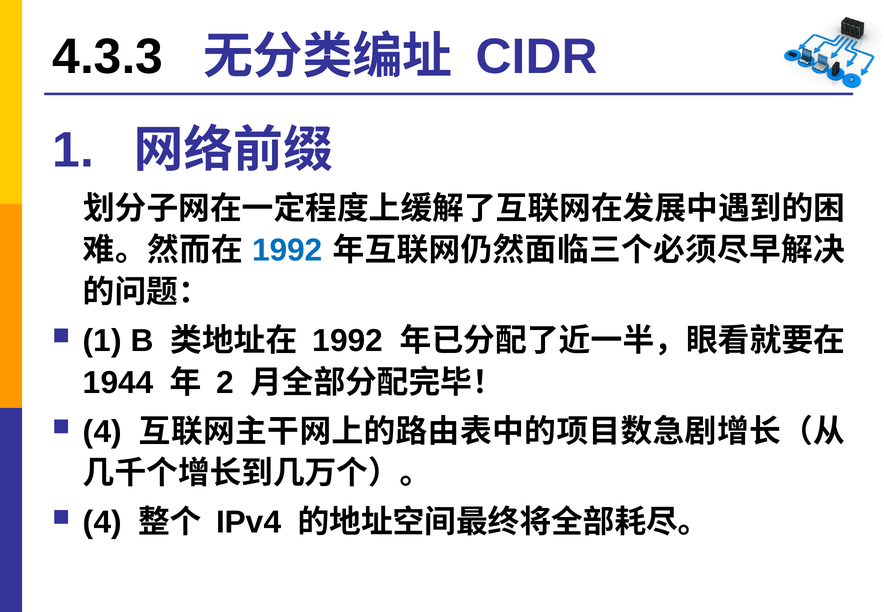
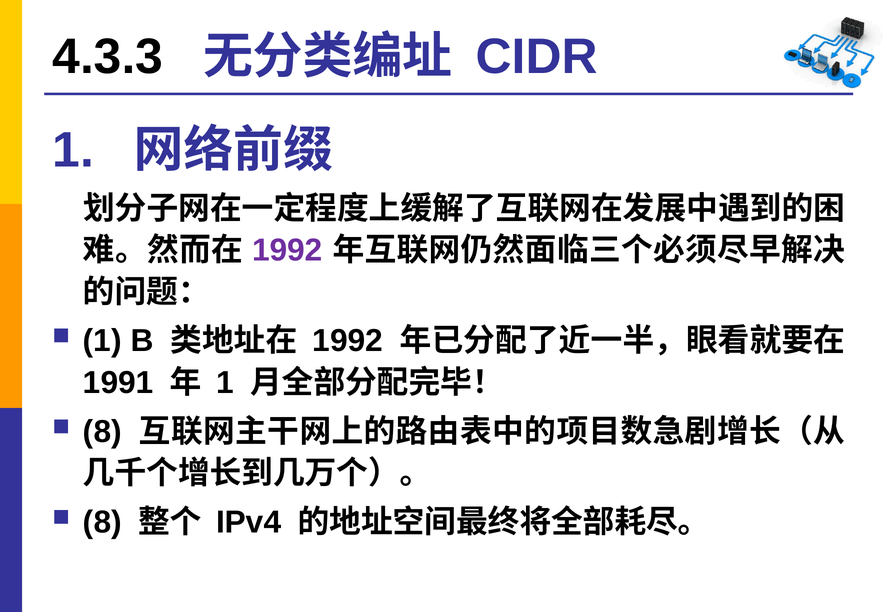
1992 colour: blue -> purple (287, 250)
1944: 1944 -> 1991 (118, 383)
2: 2 -> 1 (225, 383)
4: 4 -> 8 (102, 432)
4: 4 -> 8 (102, 522)
